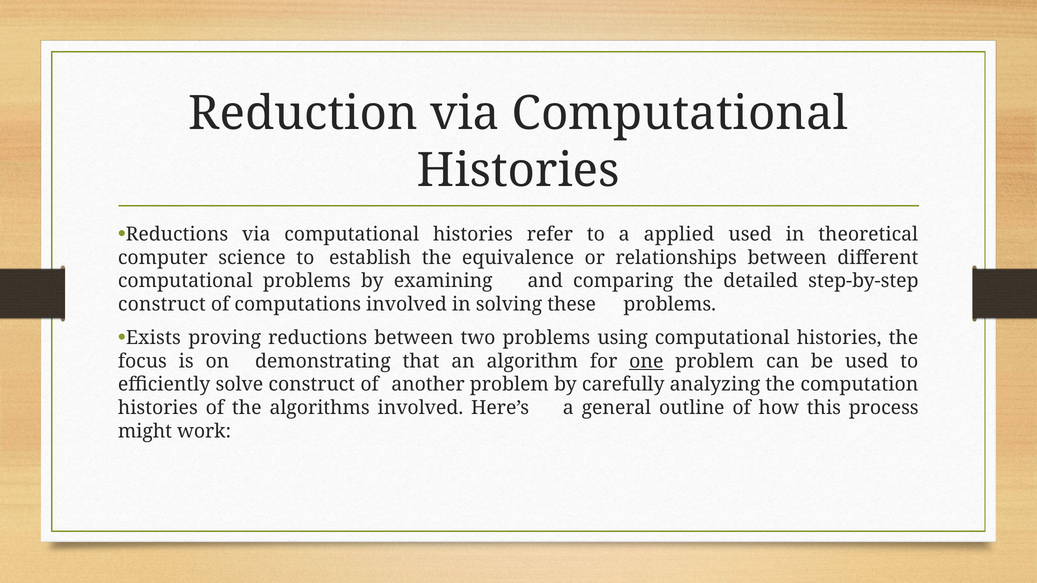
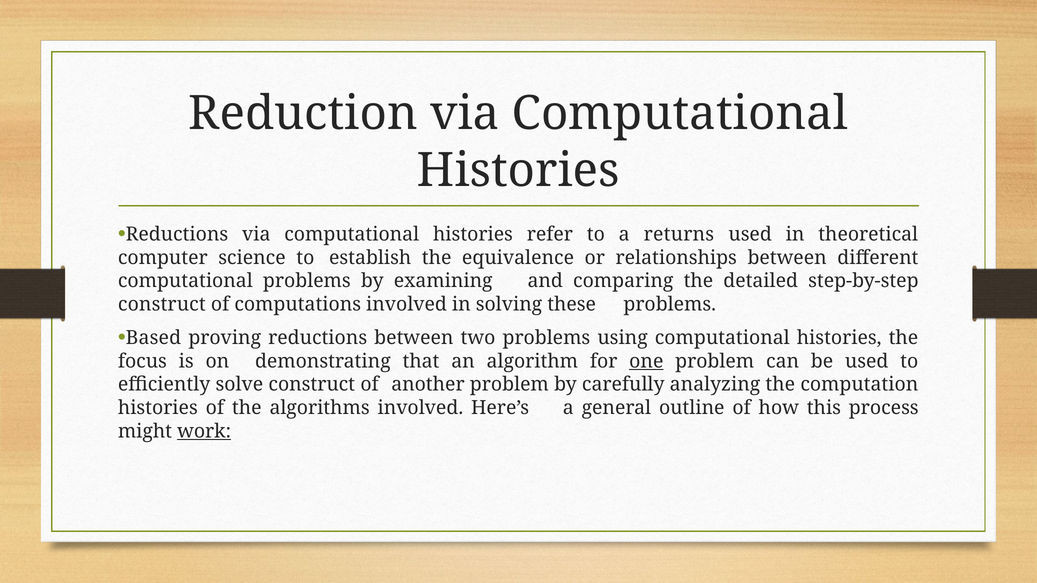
applied: applied -> returns (679, 234)
Exists: Exists -> Based (153, 338)
work underline: none -> present (204, 431)
